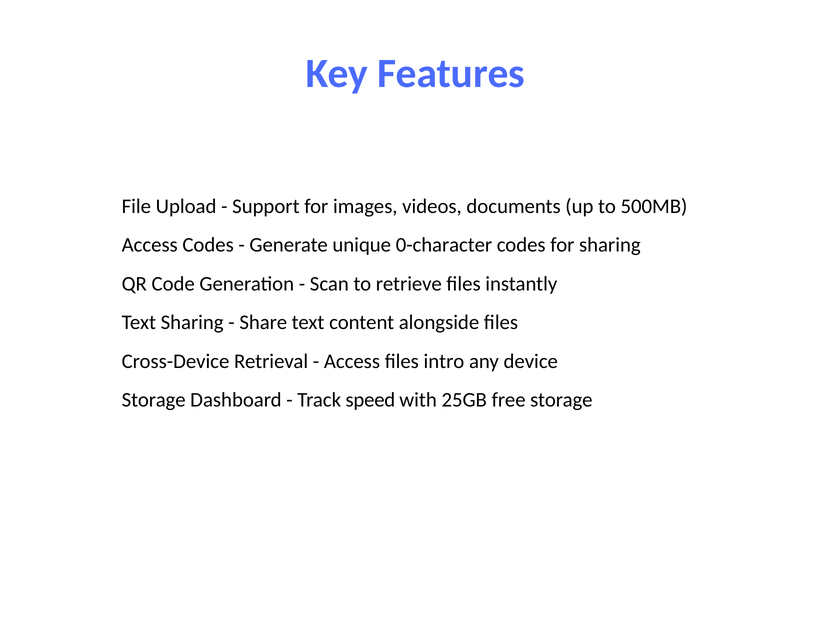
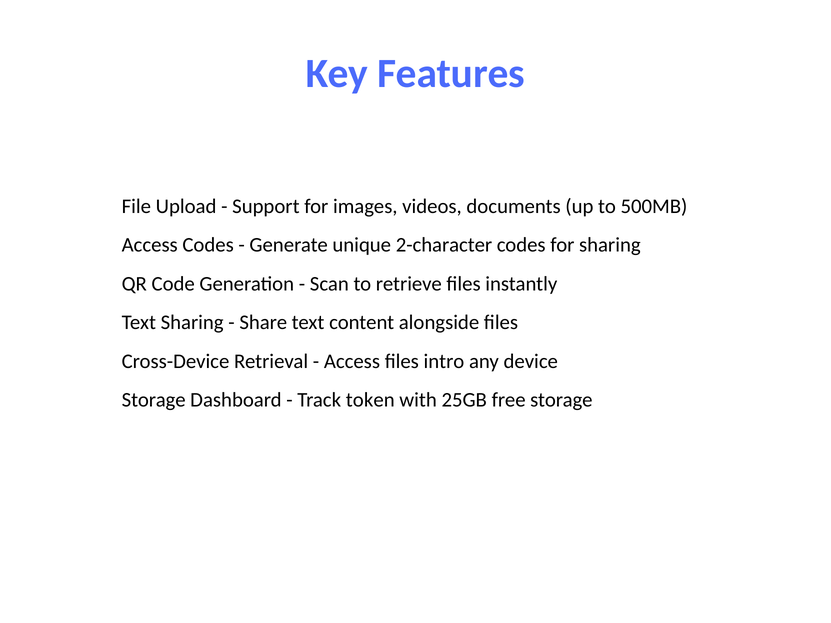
0-character: 0-character -> 2-character (444, 245)
speed: speed -> token (370, 400)
